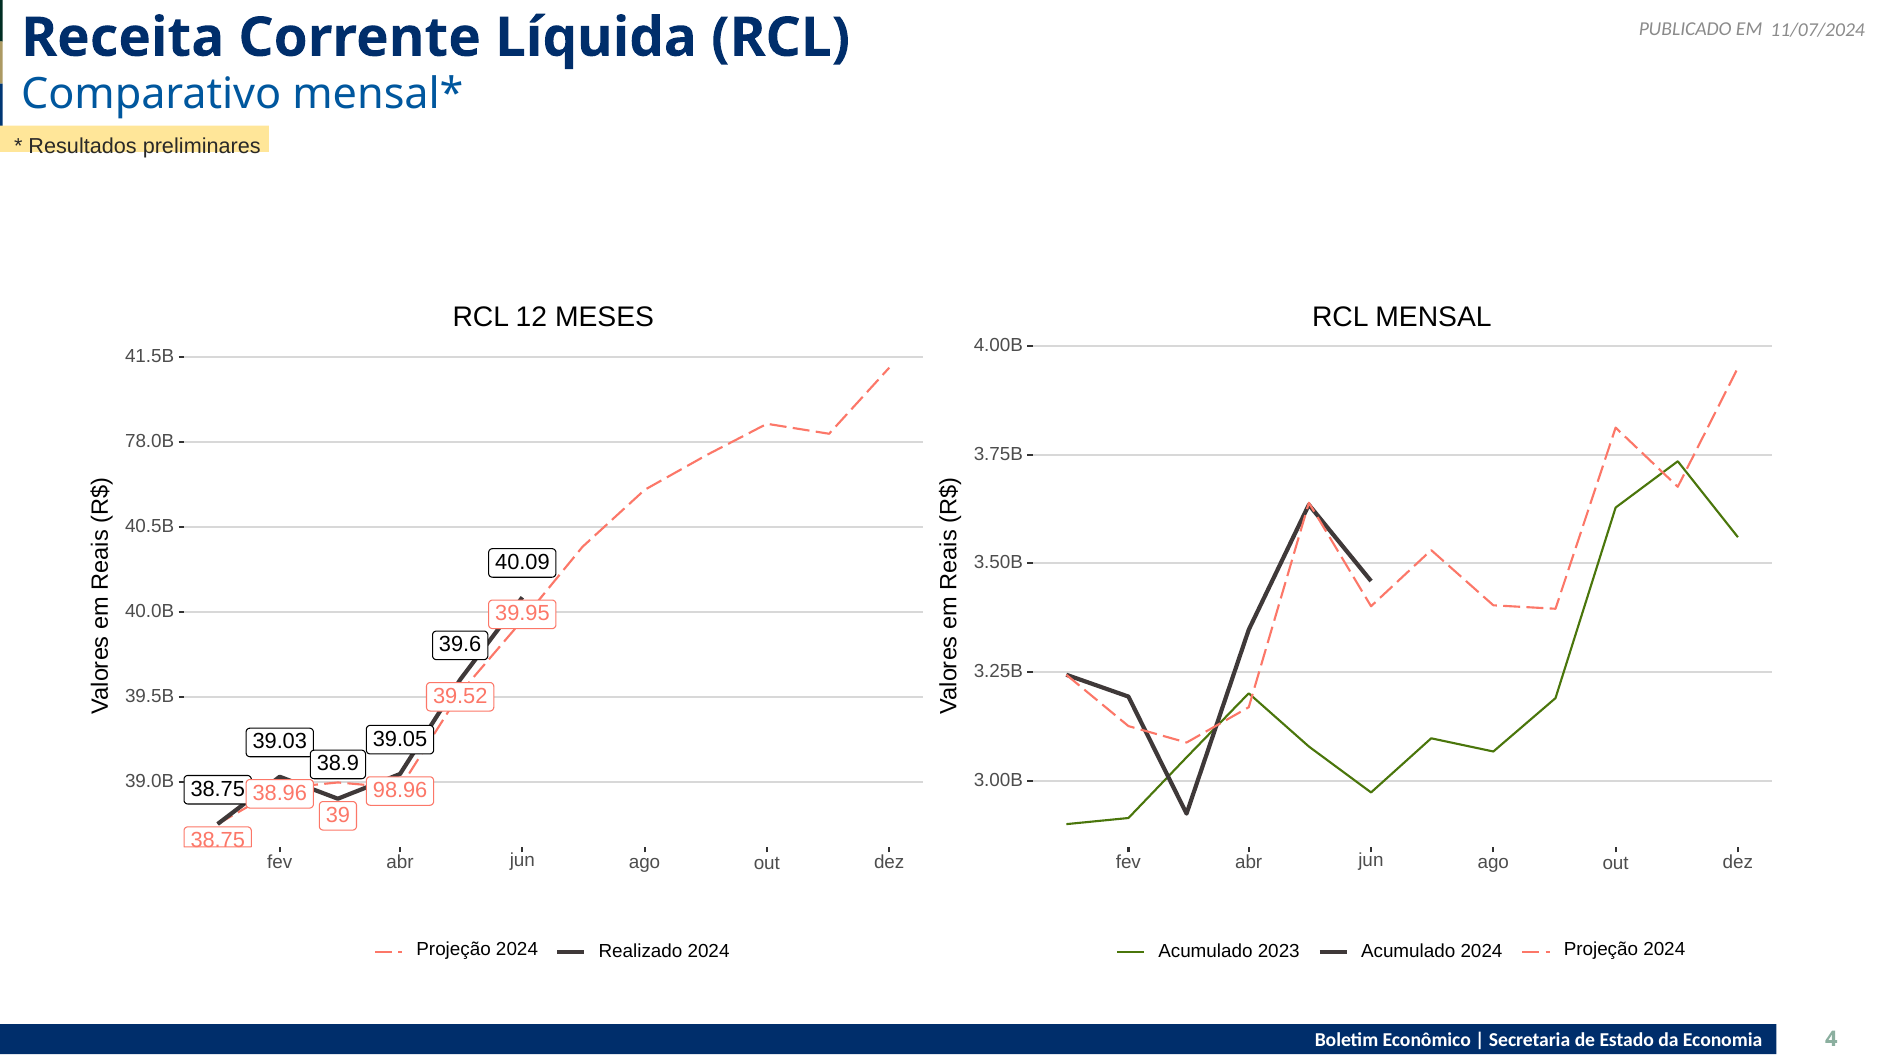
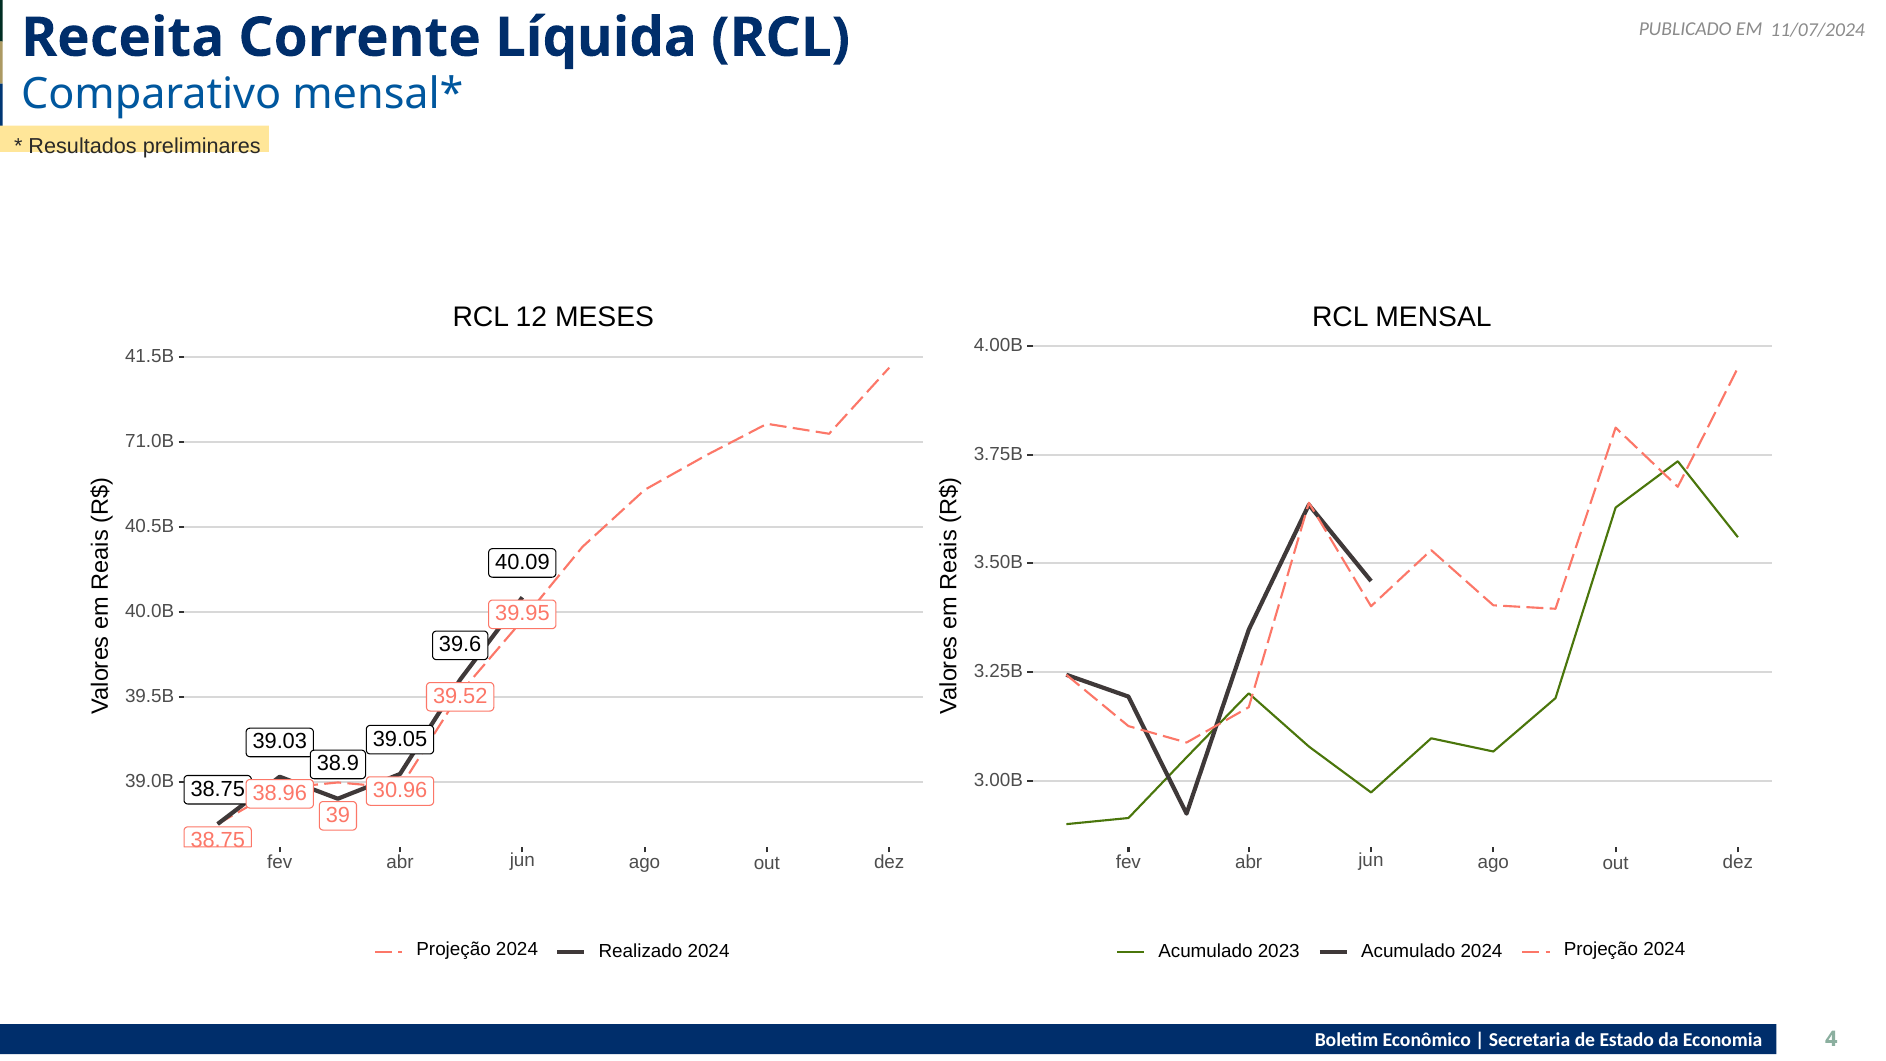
78.0B: 78.0B -> 71.0B (150, 441)
98.96: 98.96 -> 30.96 (400, 790)
